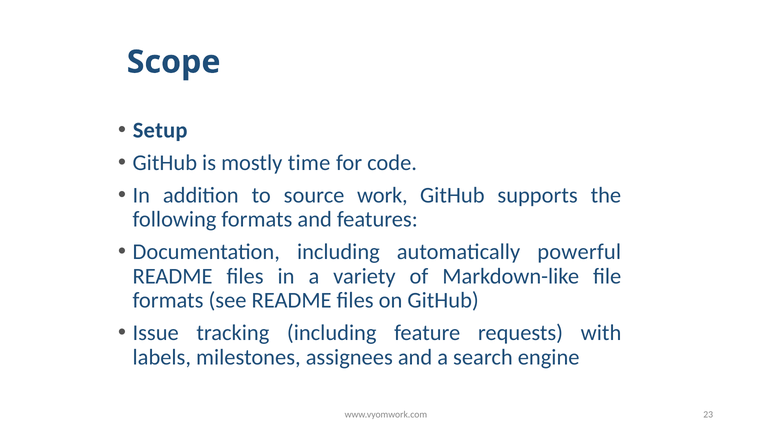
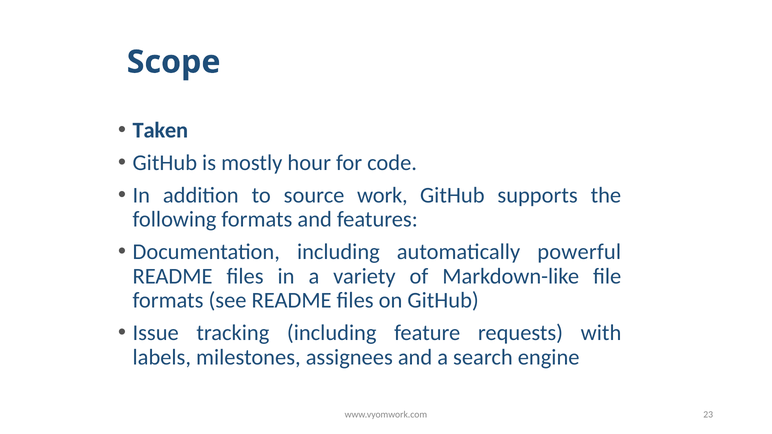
Setup: Setup -> Taken (160, 131)
time: time -> hour (309, 163)
